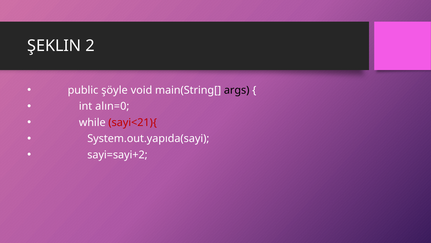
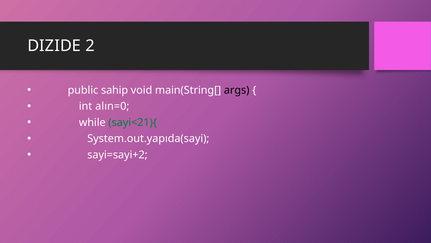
ŞEKLIN: ŞEKLIN -> DIZIDE (54, 46)
şöyle: şöyle -> sahip (115, 90)
sayi<21){ colour: red -> green (133, 122)
